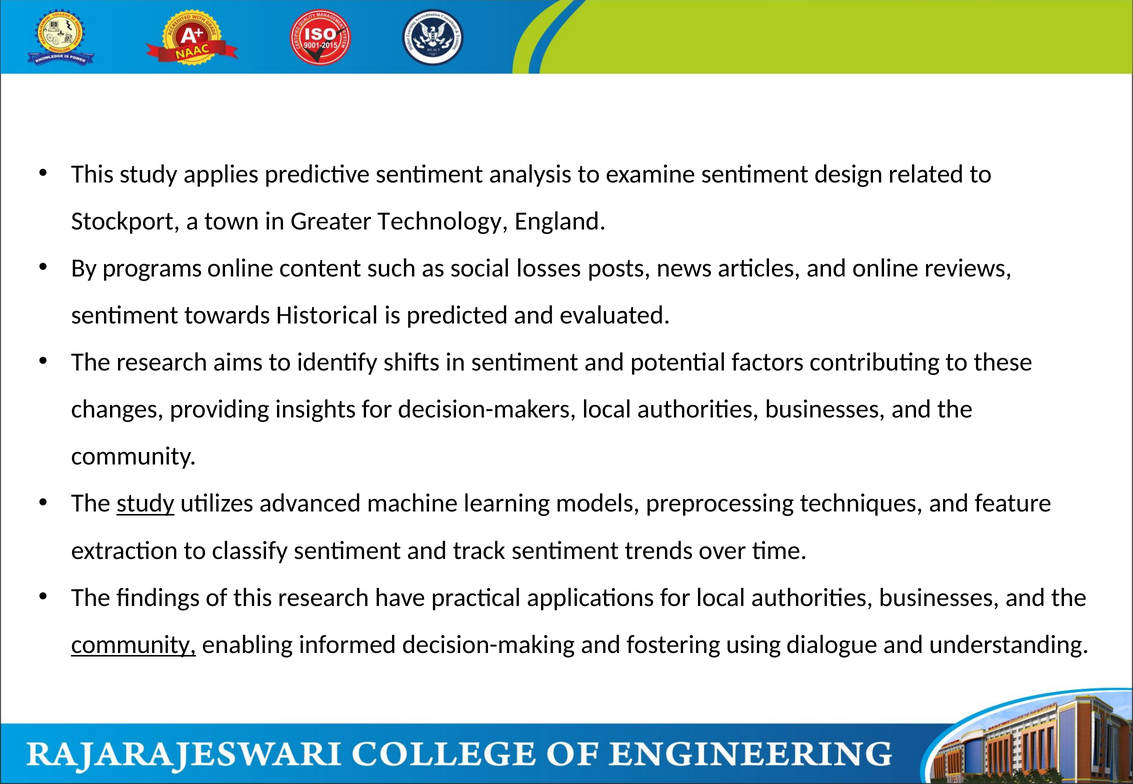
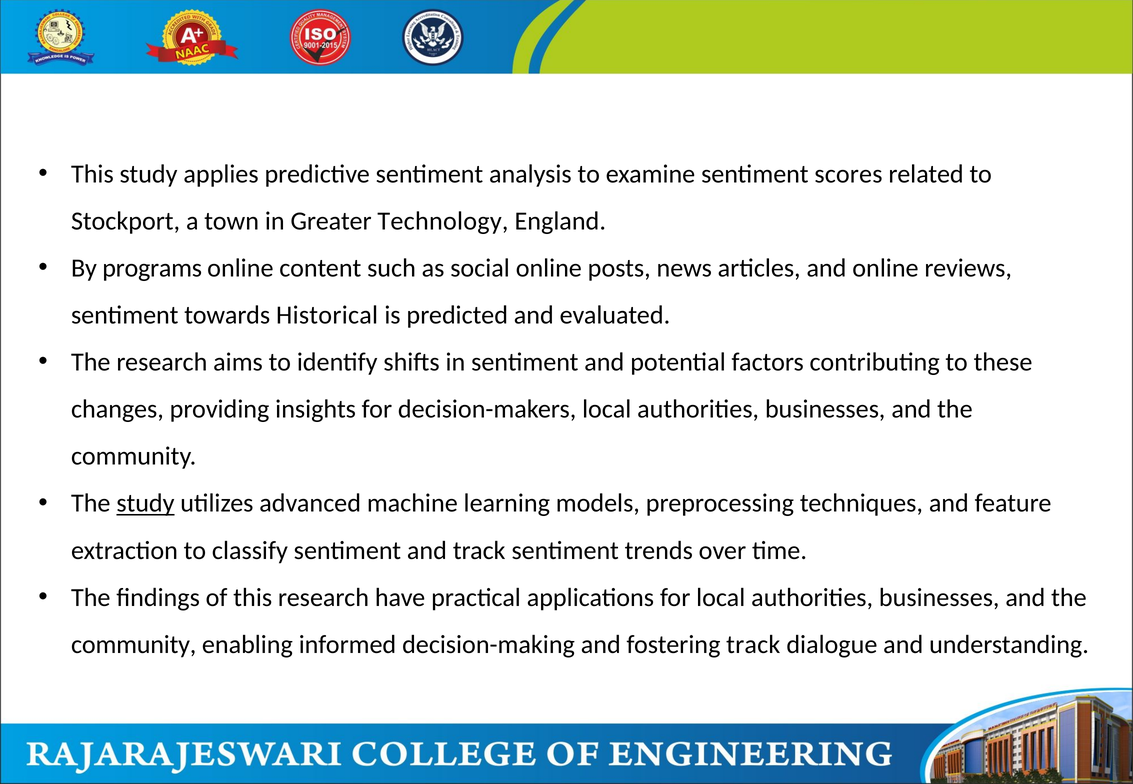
design: design -> scores (848, 174)
social losses: losses -> online (549, 268)
community underline: present -> none (134, 645)
fostering using: using -> track (753, 645)
